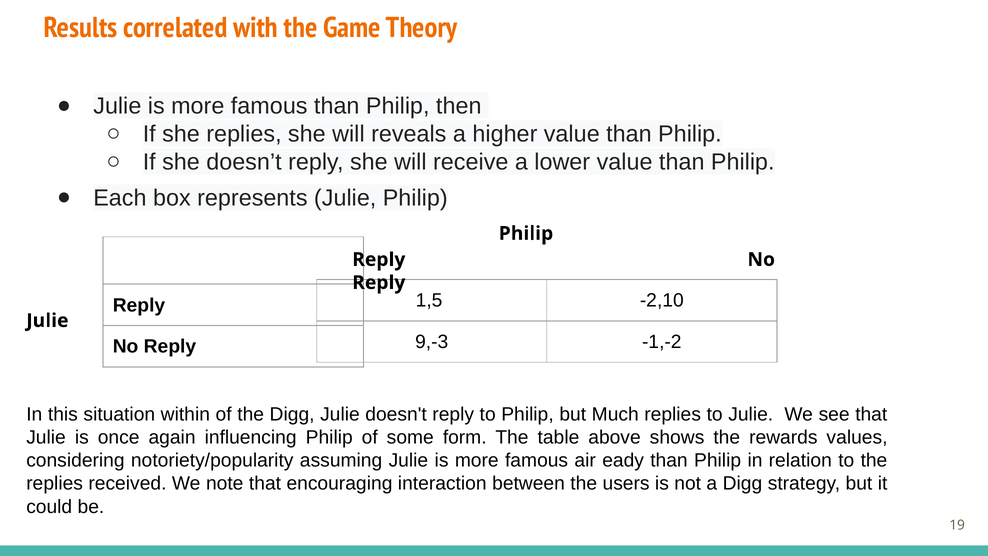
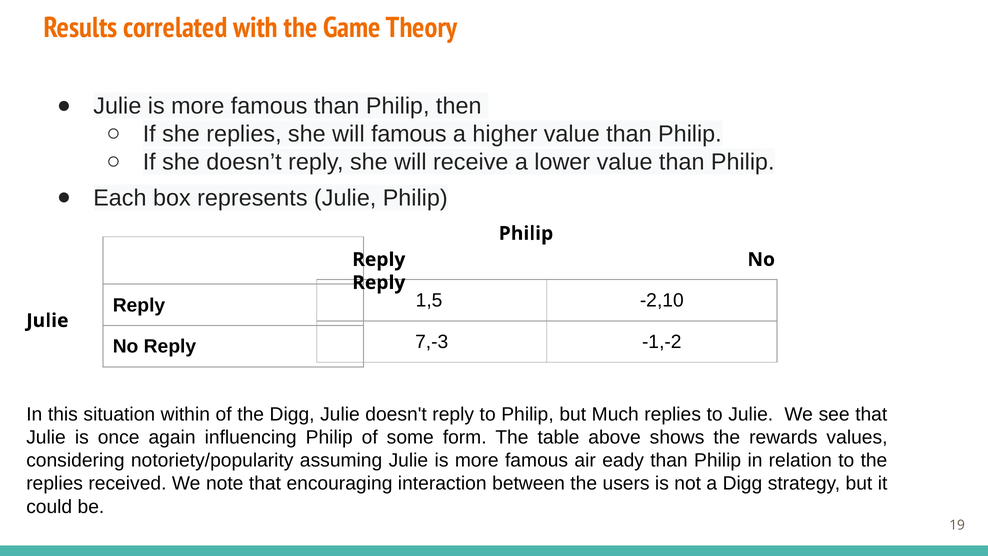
will reveals: reveals -> famous (409, 134)
9,-3: 9,-3 -> 7,-3 (432, 342)
